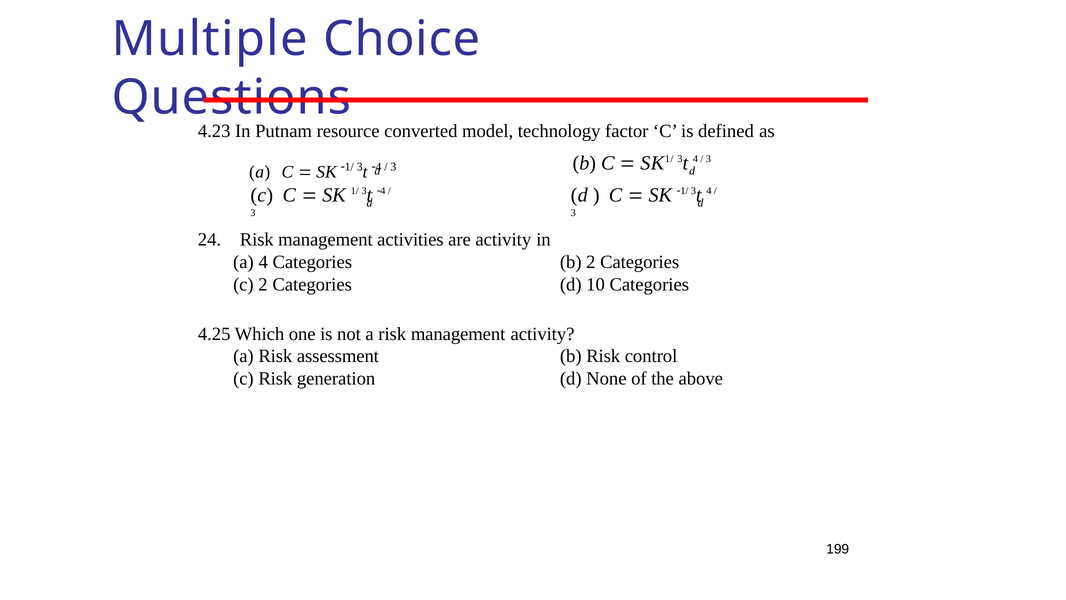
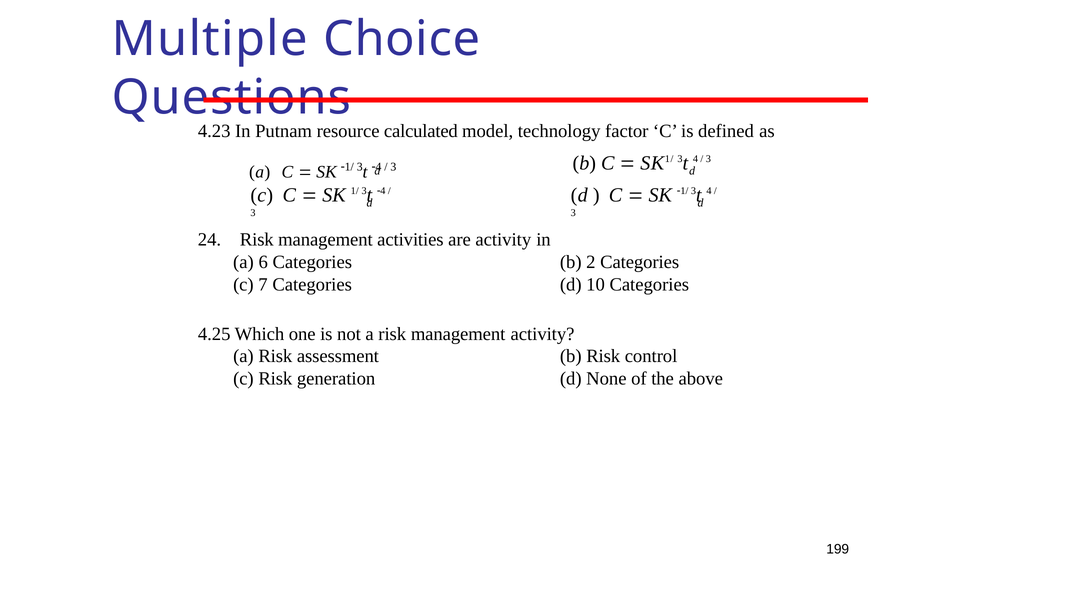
converted: converted -> calculated (421, 131)
a 4: 4 -> 6 (263, 262)
c 2: 2 -> 7 (263, 284)
